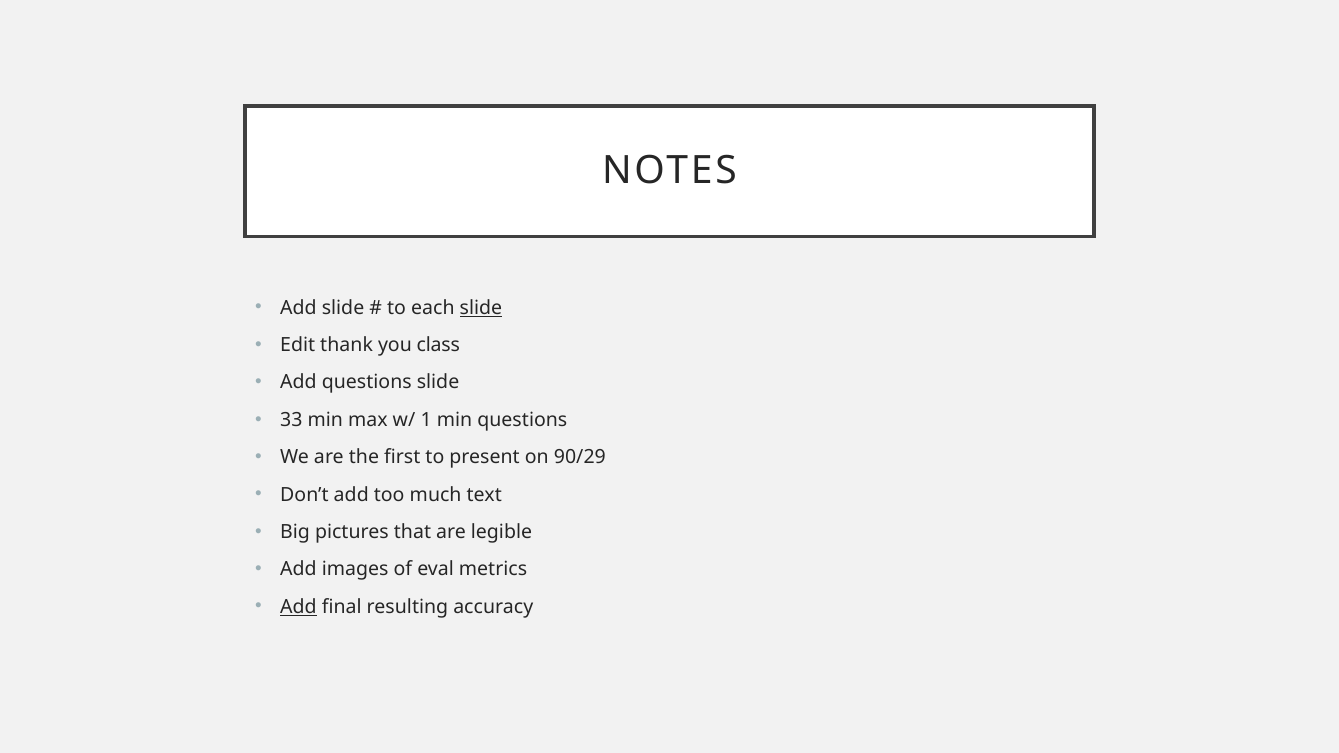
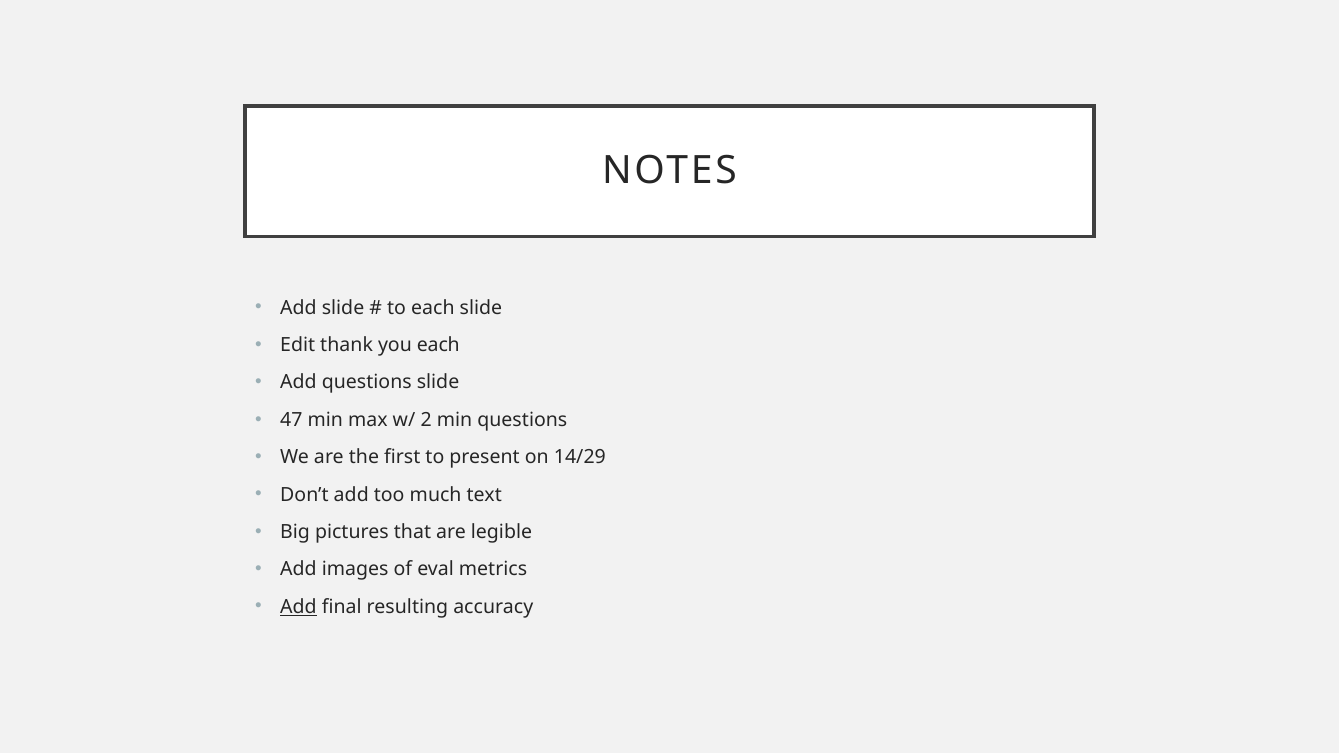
slide underline: present -> none (481, 308)
you class: class -> each (438, 345)
33: 33 -> 47 (291, 420)
1: 1 -> 2 (426, 420)
90/29: 90/29 -> 14/29 (580, 457)
